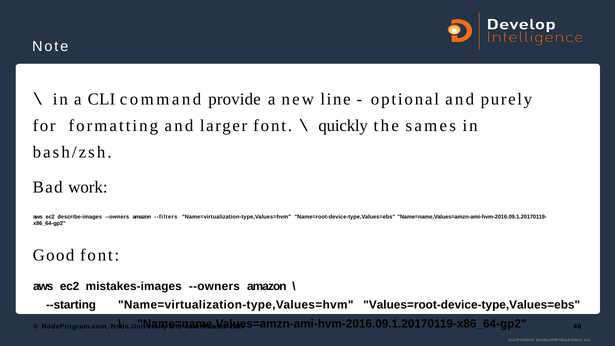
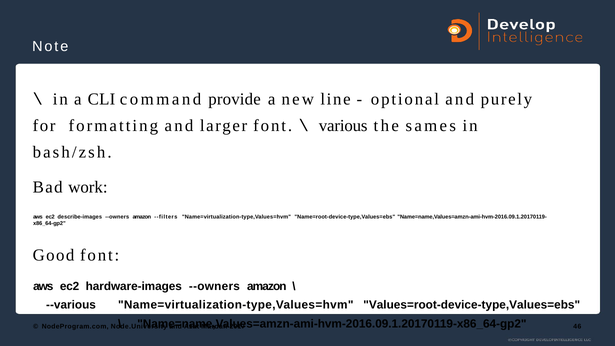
quickly: quickly -> various (343, 126)
mistakes-images: mistakes-images -> hardware-images (134, 286)
--starting: --starting -> --various (71, 305)
